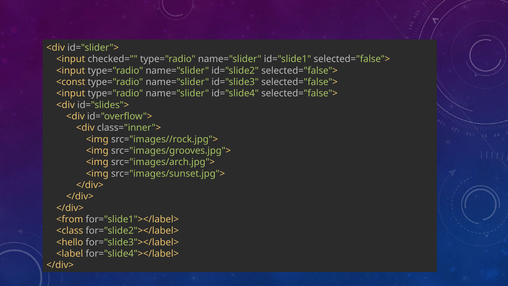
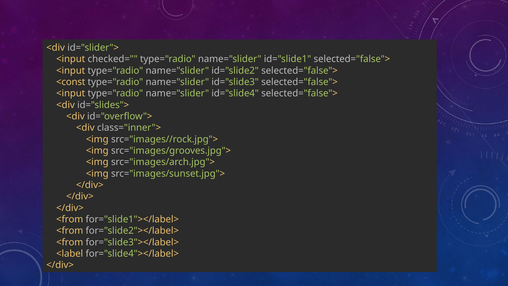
<class: <class -> <from (70, 231)
<hello: <hello -> <from (70, 242)
